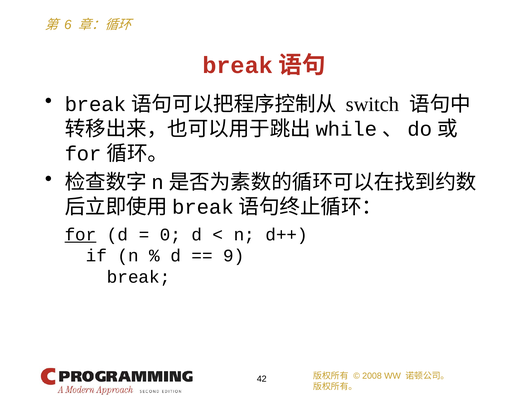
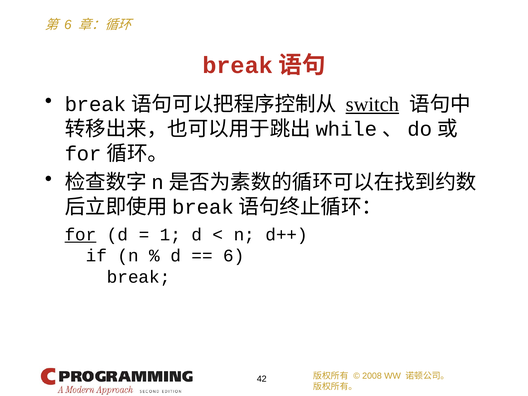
switch underline: none -> present (372, 104)
0: 0 -> 1 (170, 235)
9: 9 -> 6 (234, 256)
